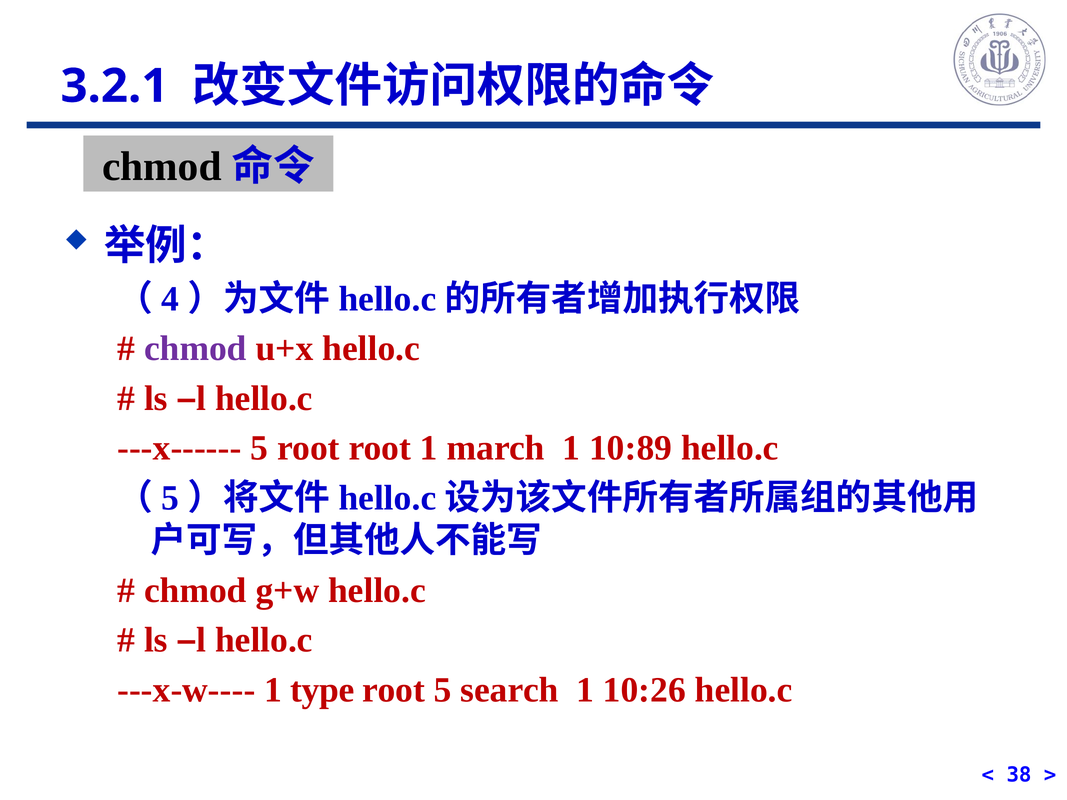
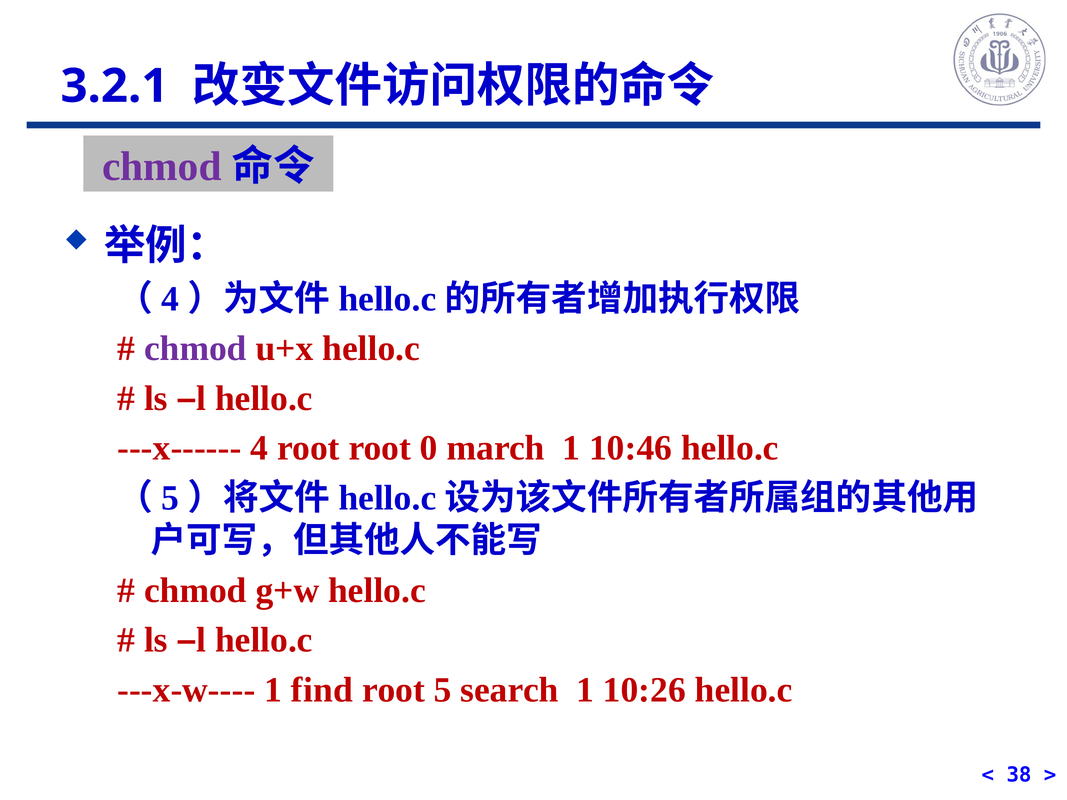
chmod colour: black -> purple (162, 167)
---x------ 5: 5 -> 4 (259, 448)
root 1: 1 -> 0 (429, 448)
10:89: 10:89 -> 10:46 (631, 448)
type: type -> find (322, 690)
